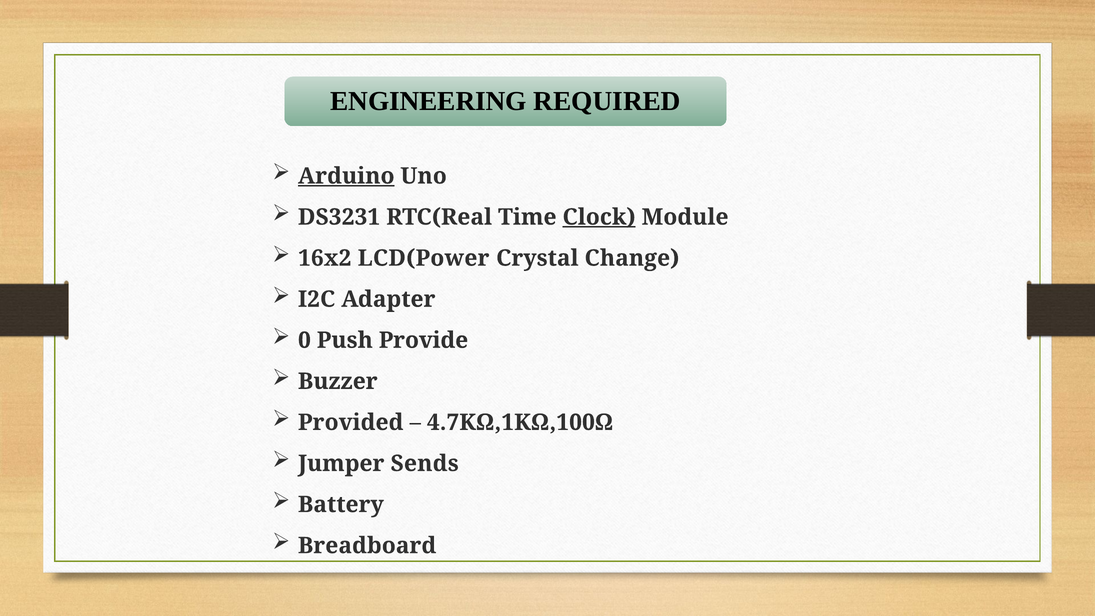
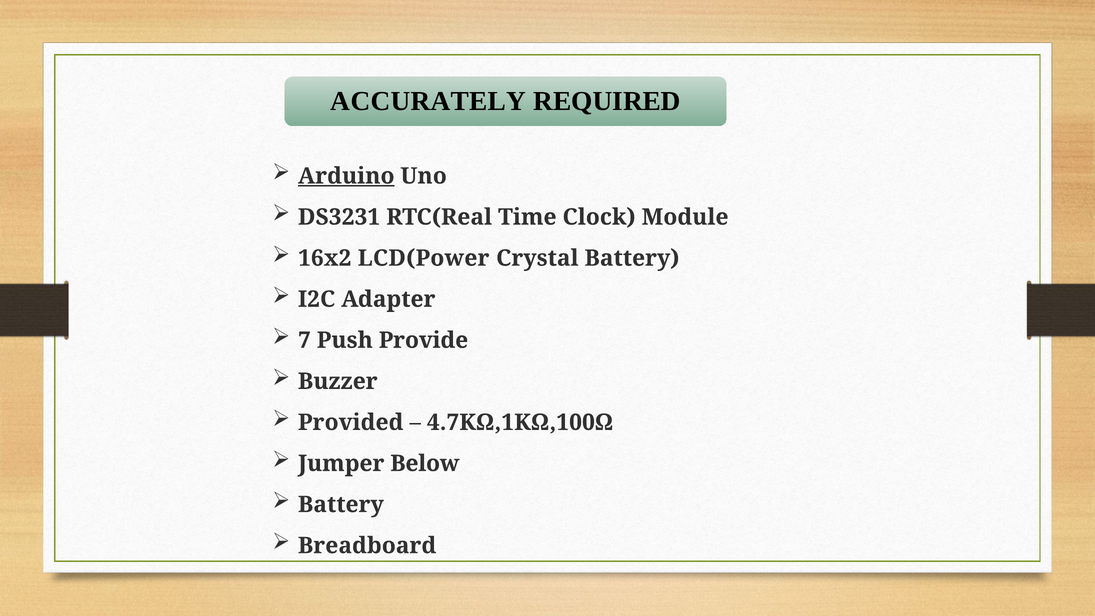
ENGINEERING: ENGINEERING -> ACCURATELY (428, 101)
Clock underline: present -> none (599, 217)
Crystal Change: Change -> Battery (632, 258)
0: 0 -> 7 (304, 340)
Sends: Sends -> Below (425, 463)
